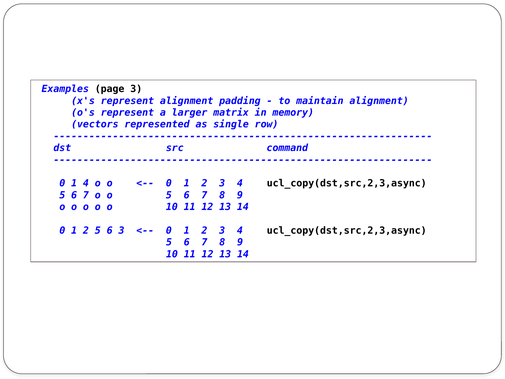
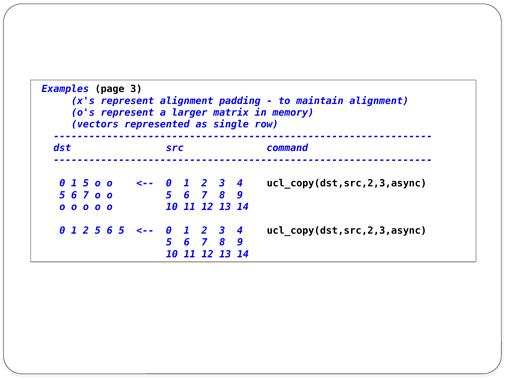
1 4: 4 -> 5 (86, 183)
6 3: 3 -> 5 (121, 230)
